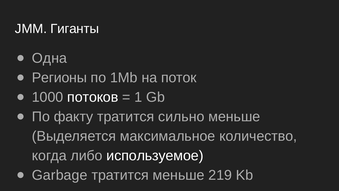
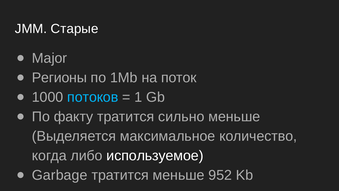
Гиганты: Гиганты -> Старые (75, 29)
Одна: Одна -> Major (50, 58)
потоков colour: white -> light blue (93, 97)
219: 219 -> 952 (220, 175)
